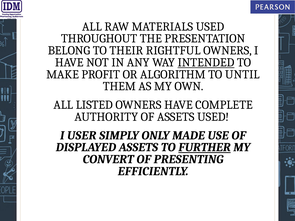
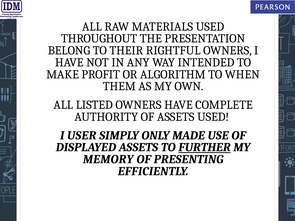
INTENDED underline: present -> none (206, 62)
UNTIL: UNTIL -> WHEN (242, 74)
CONVERT: CONVERT -> MEMORY (108, 159)
